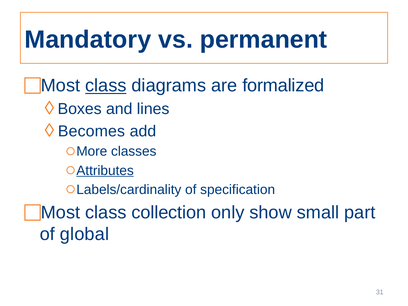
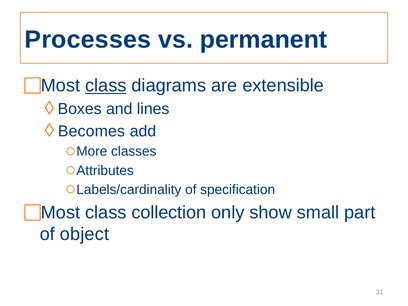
Mandatory: Mandatory -> Processes (88, 39)
formalized: formalized -> extensible (283, 86)
Attributes underline: present -> none (105, 171)
global: global -> object (85, 234)
